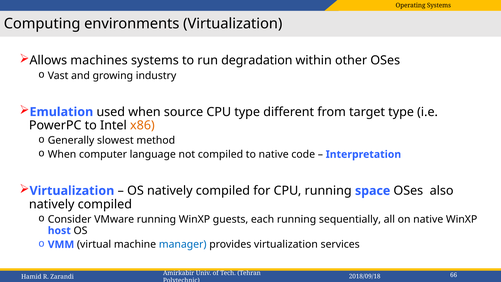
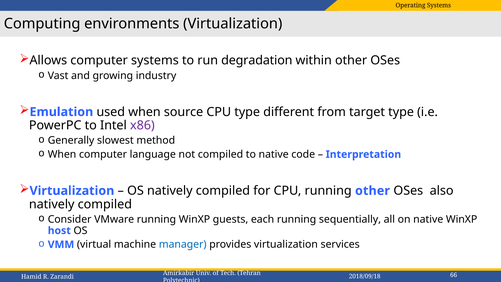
Allows machines: machines -> computer (99, 60)
x86 colour: orange -> purple (142, 125)
running space: space -> other (373, 191)
